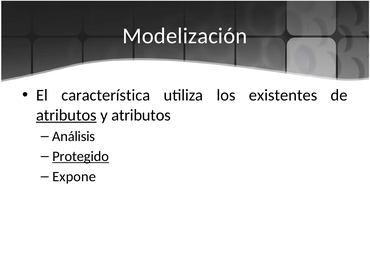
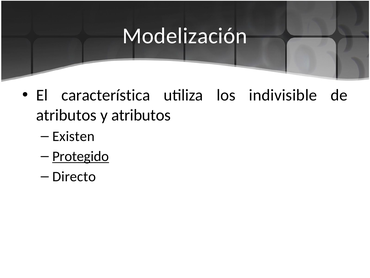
existentes: existentes -> indivisible (283, 95)
atributos underline: present -> none (66, 115)
Análisis: Análisis -> Existen (73, 136)
Expone: Expone -> Directo (74, 176)
